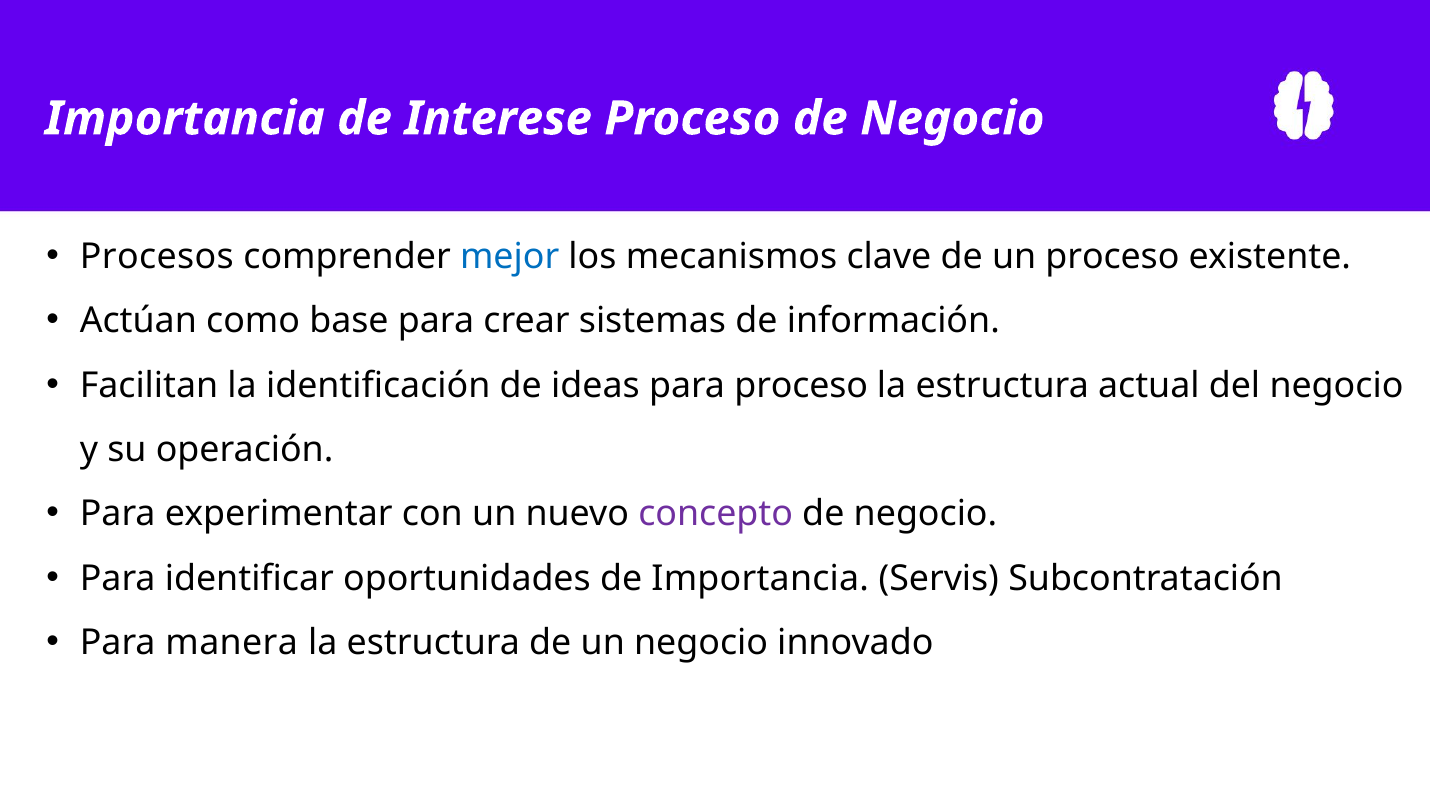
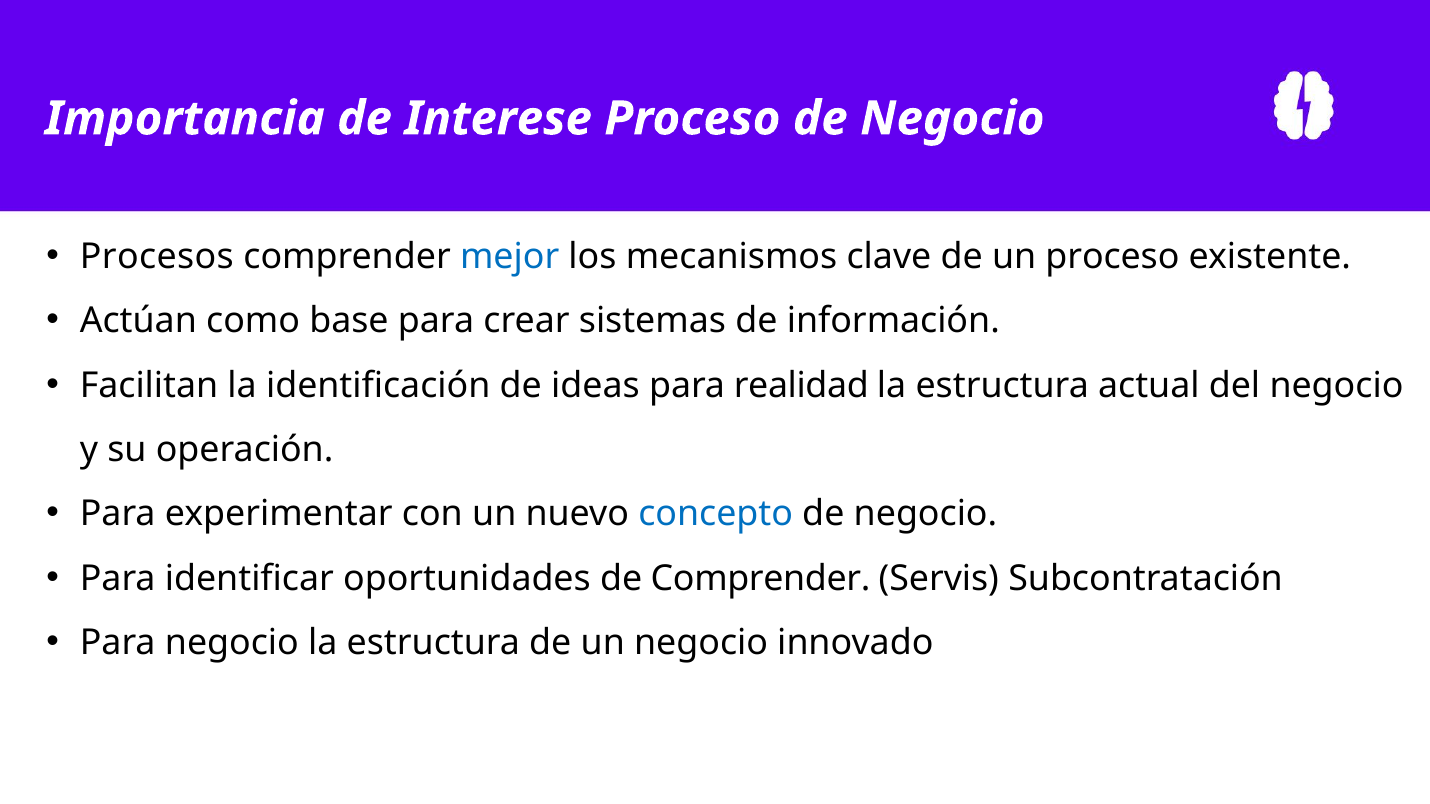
para proceso: proceso -> realidad (801, 386)
concepto colour: purple -> blue (716, 514)
de Importancia: Importancia -> Comprender (761, 579)
Para manera: manera -> negocio (232, 643)
